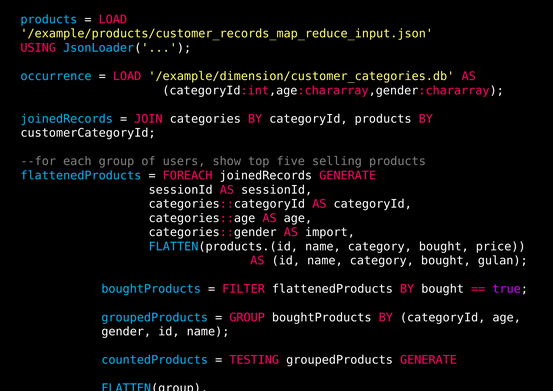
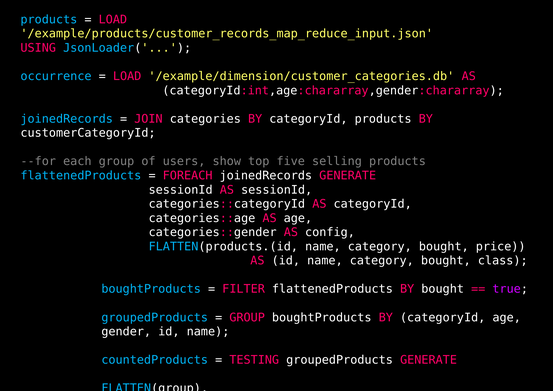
import: import -> config (330, 232)
gulan: gulan -> class (503, 261)
